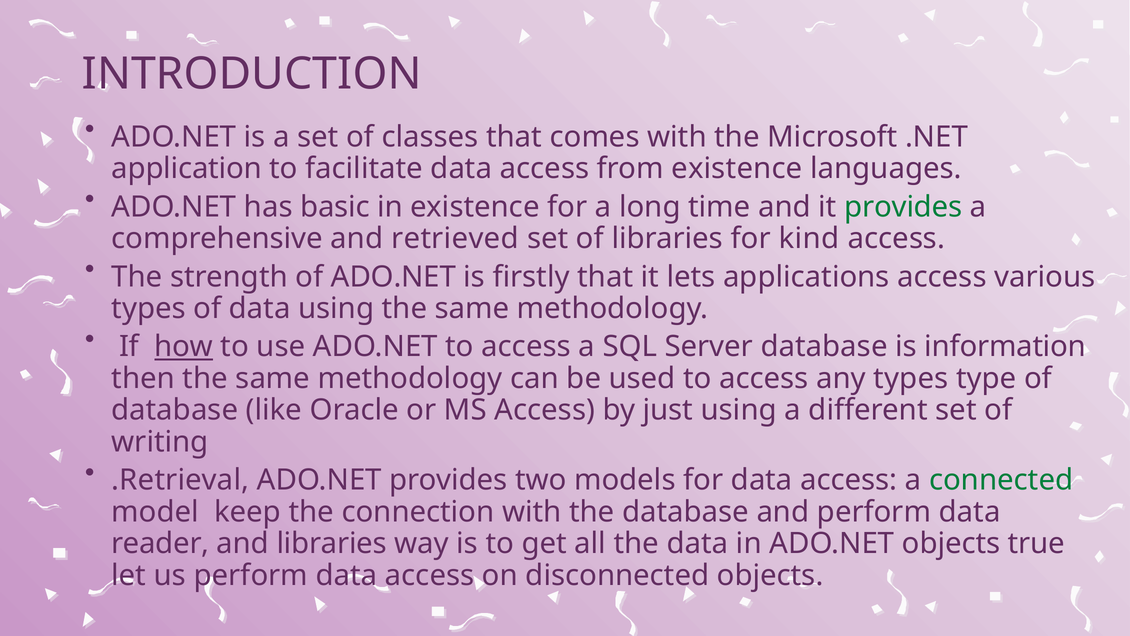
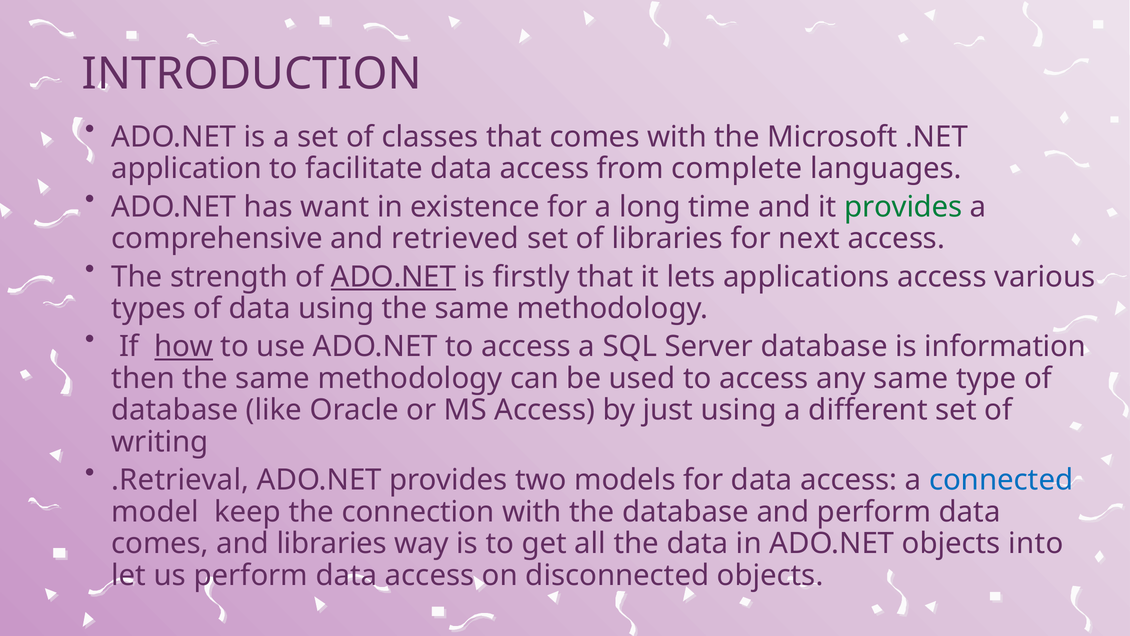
from existence: existence -> complete (737, 169)
basic: basic -> want (335, 207)
kind: kind -> next (809, 239)
ADO.NET underline: none -> present (393, 277)
any types: types -> same (911, 378)
connected colour: green -> blue (1001, 480)
reader: reader -> comes (160, 543)
true: true -> into (1036, 543)
